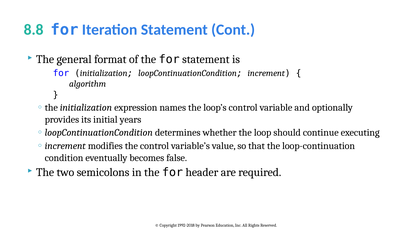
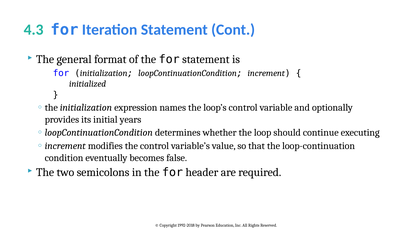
8.8: 8.8 -> 4.3 (34, 30)
algorithm: algorithm -> initialized (88, 84)
